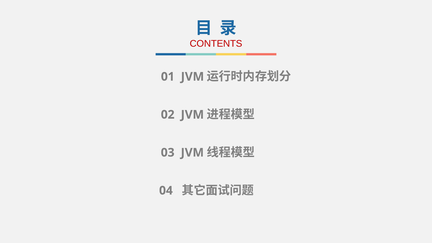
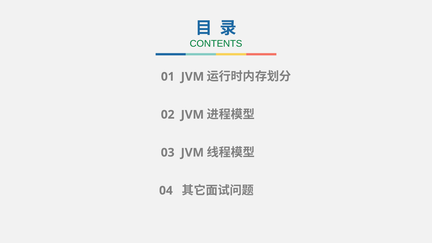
CONTENTS colour: red -> green (216, 44)
